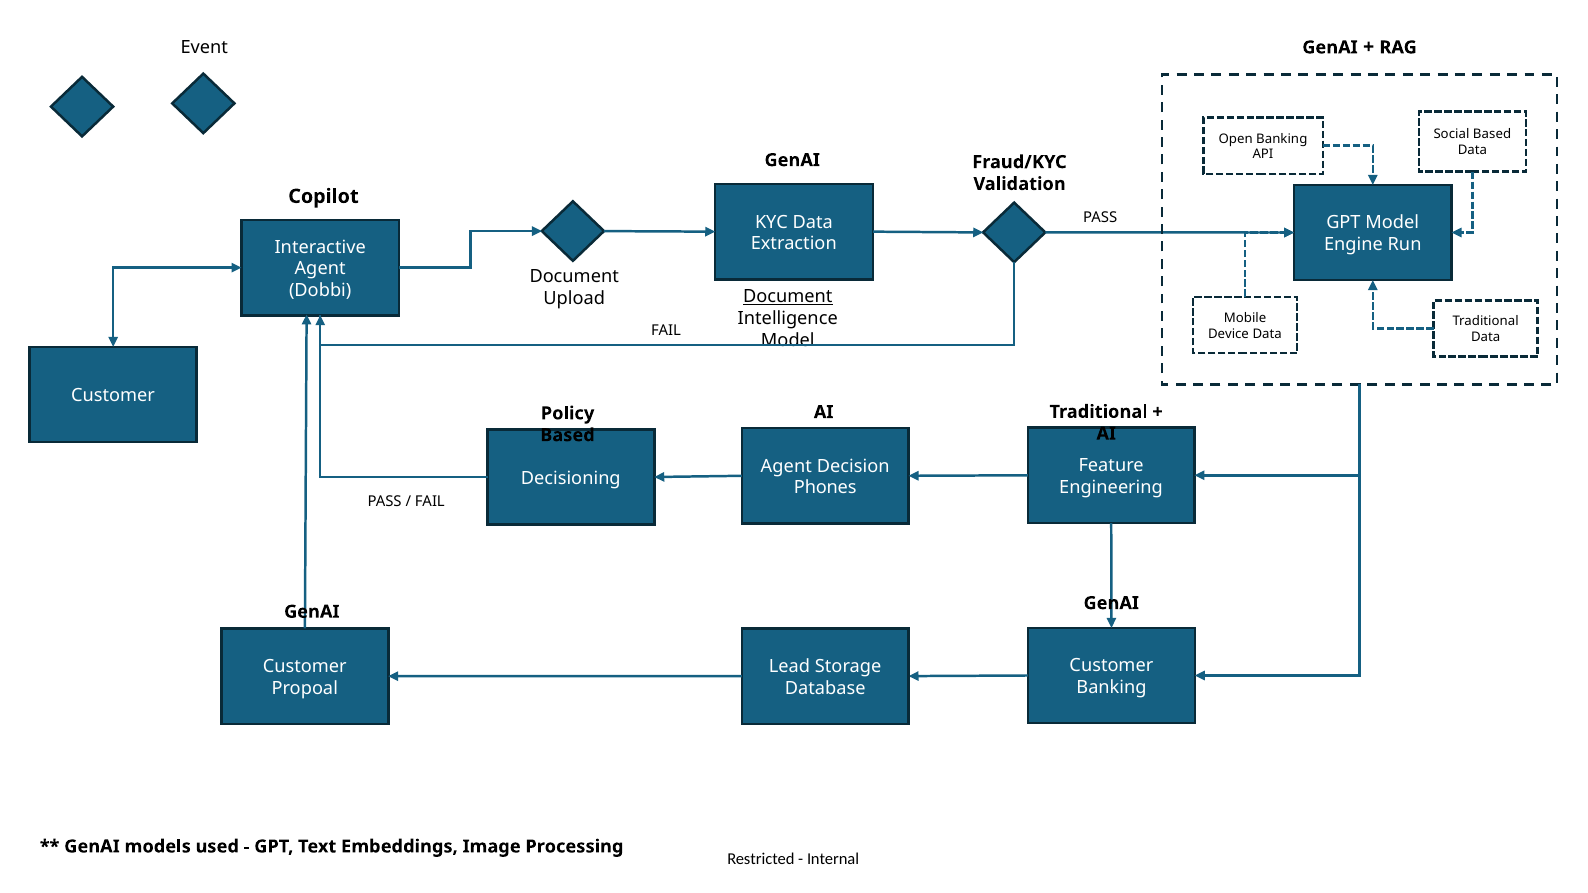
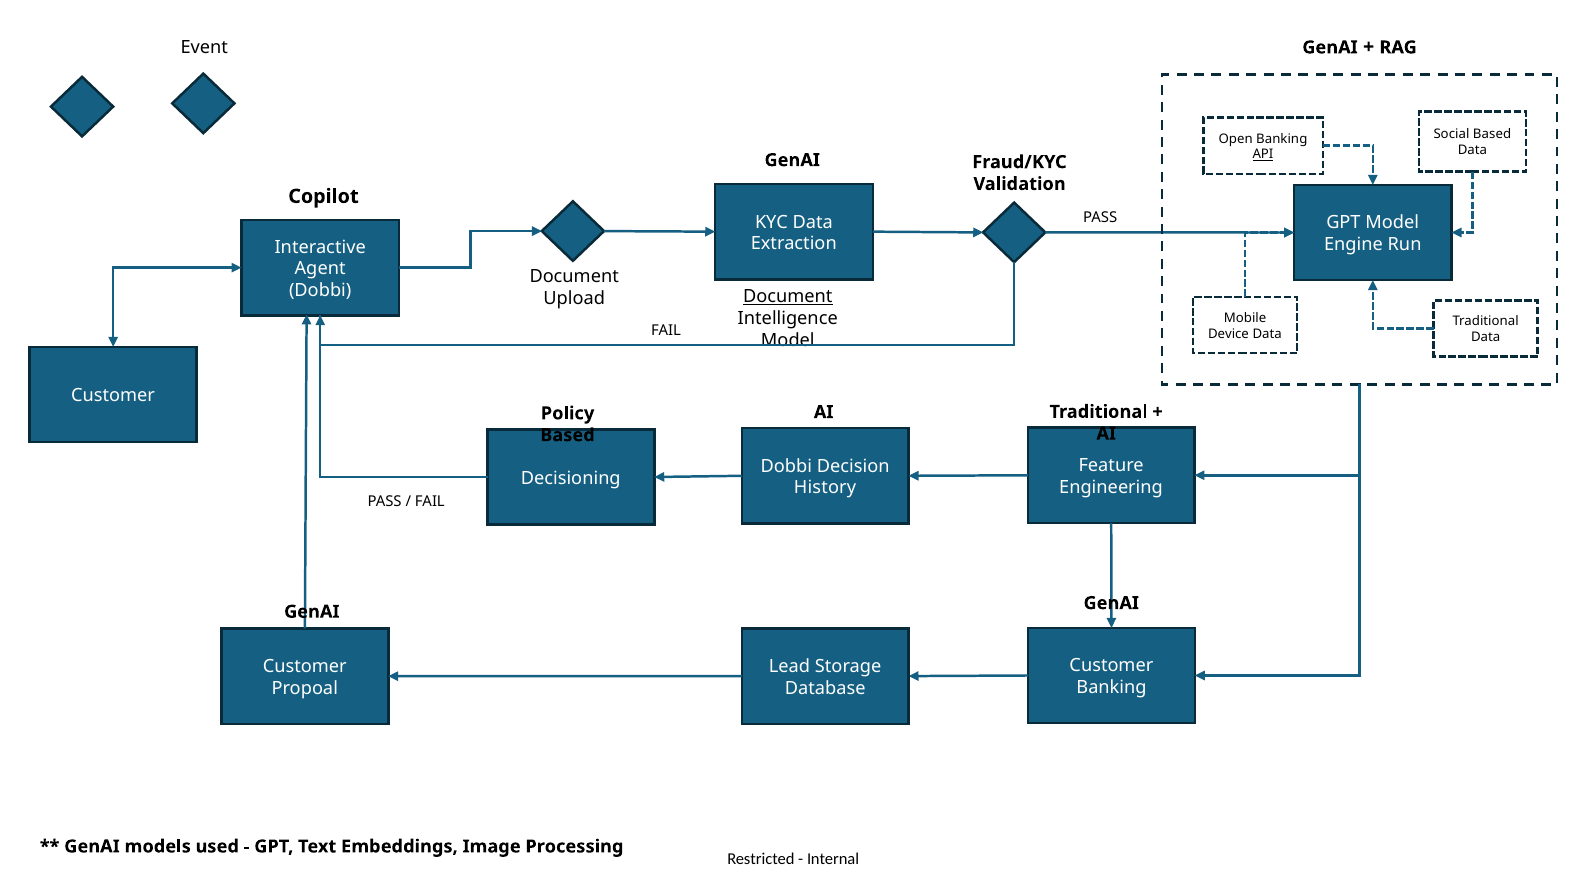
API underline: none -> present (1263, 155)
Agent: Agent -> Dobbi (786, 466)
Phones: Phones -> History (825, 488)
